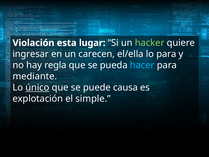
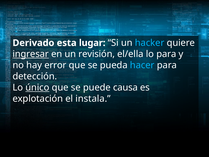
Violación: Violación -> Derivado (33, 43)
hacker colour: light green -> light blue (150, 43)
ingresar underline: none -> present (31, 54)
carecen: carecen -> revisión (97, 54)
regla: regla -> error (55, 65)
mediante: mediante -> detección (35, 76)
simple: simple -> instala (93, 99)
